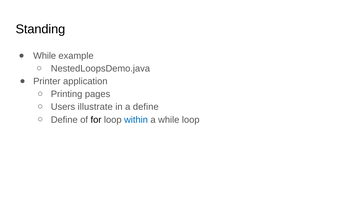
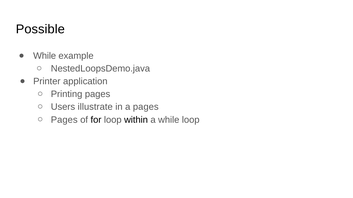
Standing: Standing -> Possible (40, 29)
a define: define -> pages (146, 107)
Define: Define -> Pages (64, 120)
within colour: blue -> black (136, 120)
